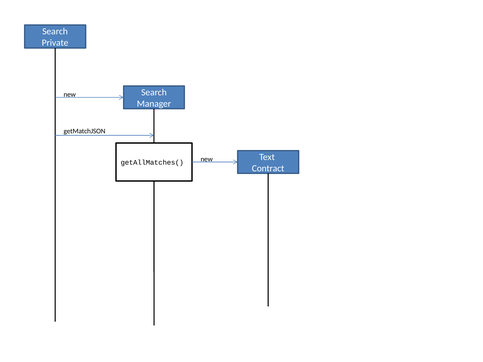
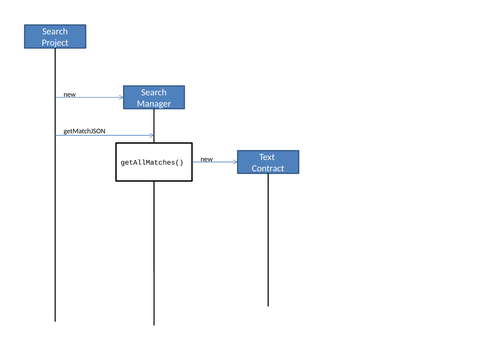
Private: Private -> Project (55, 43)
